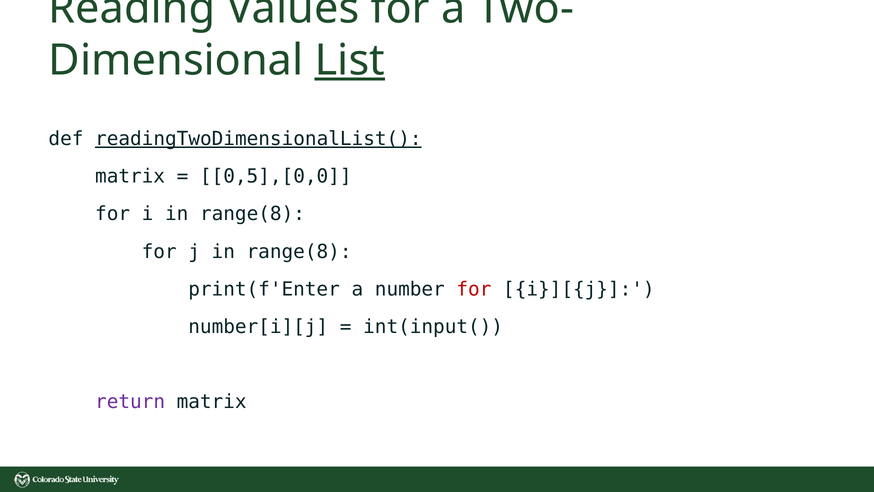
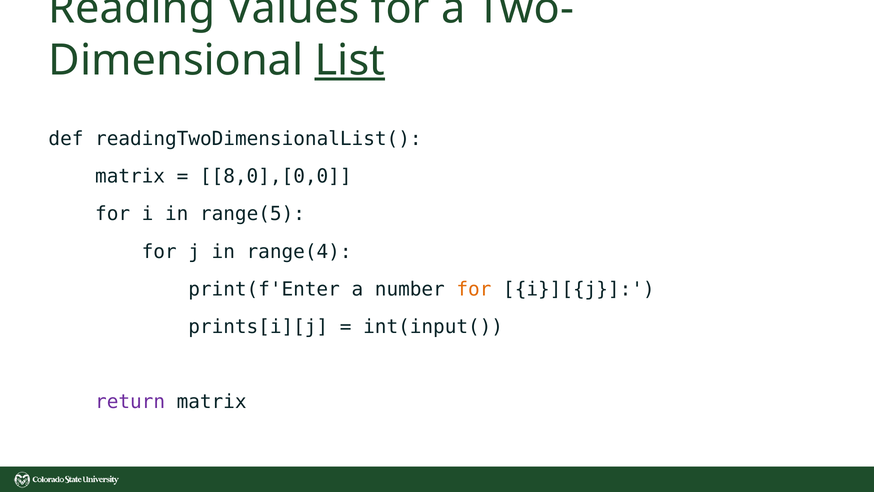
readingTwoDimensionalList( underline: present -> none (258, 139)
0,5],[0,0: 0,5],[0,0 -> 8,0],[0,0 (276, 176)
i in range(8: range(8 -> range(5 (252, 214)
j in range(8: range(8 -> range(4 (299, 251)
for colour: red -> orange (474, 289)
number[i][j: number[i][j -> prints[i][j (258, 327)
